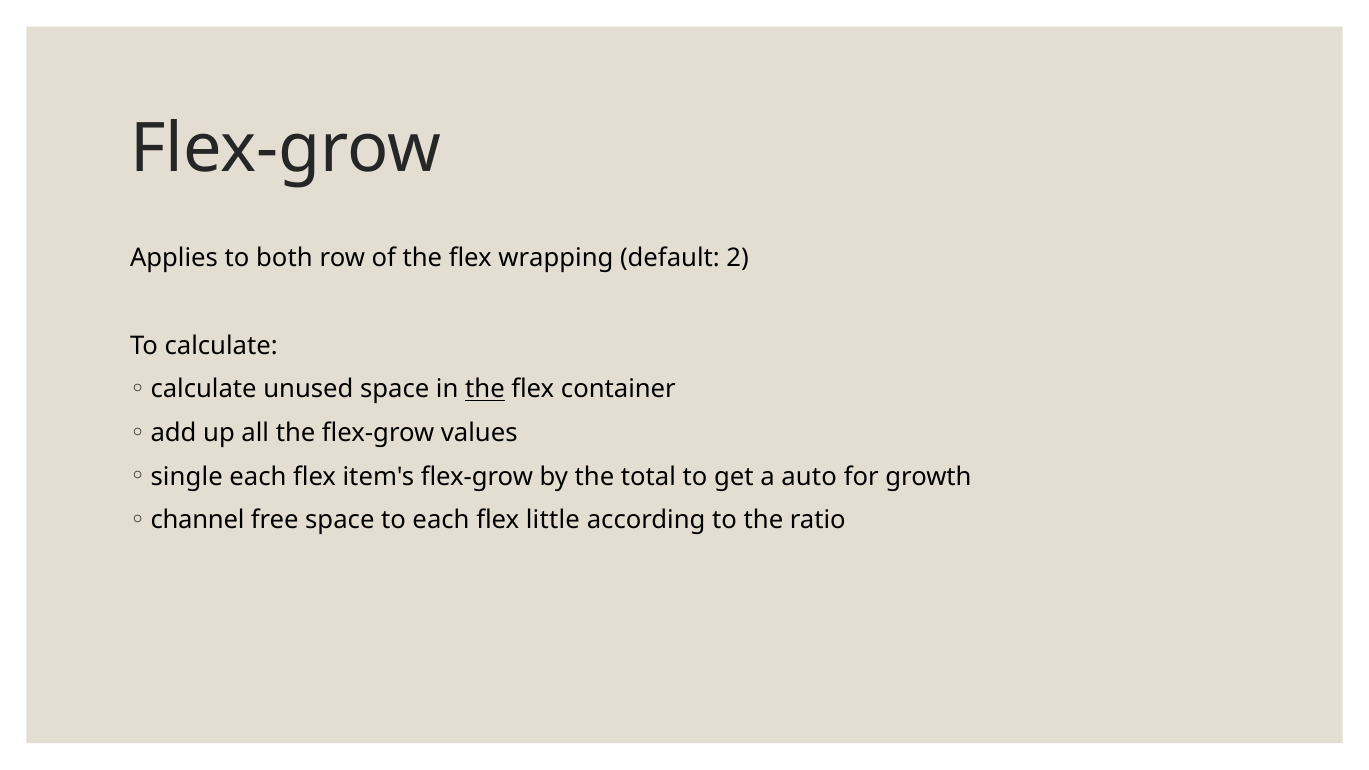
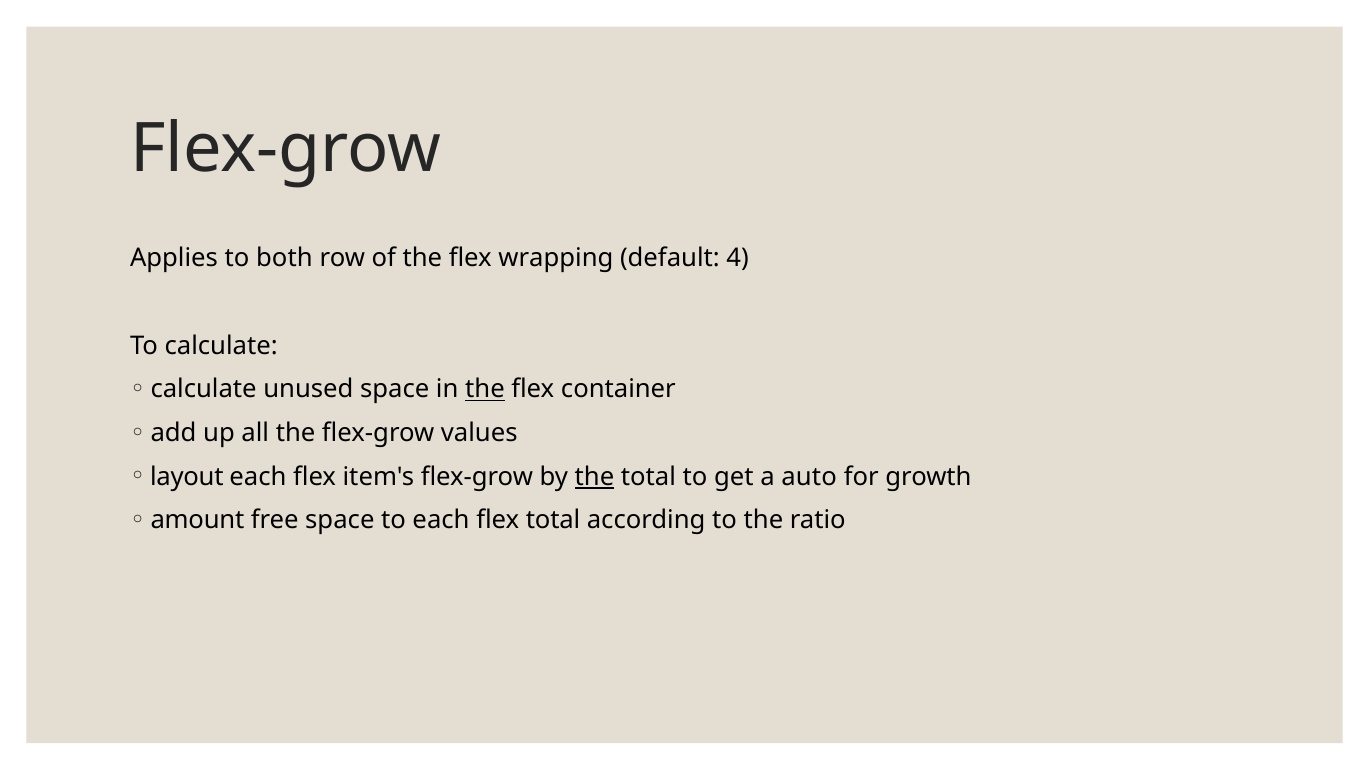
2: 2 -> 4 (738, 258)
single: single -> layout (187, 477)
the underline: none -> present (594, 477)
channel: channel -> amount (197, 520)
flex little: little -> total (553, 520)
